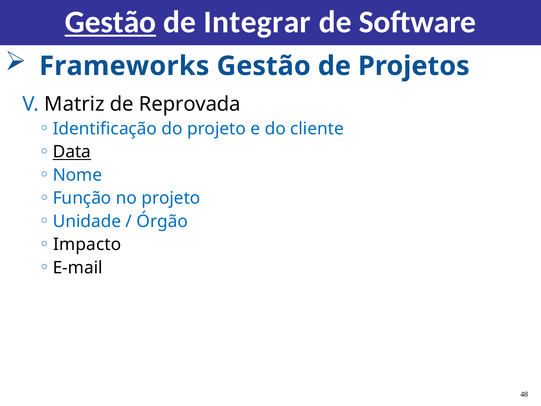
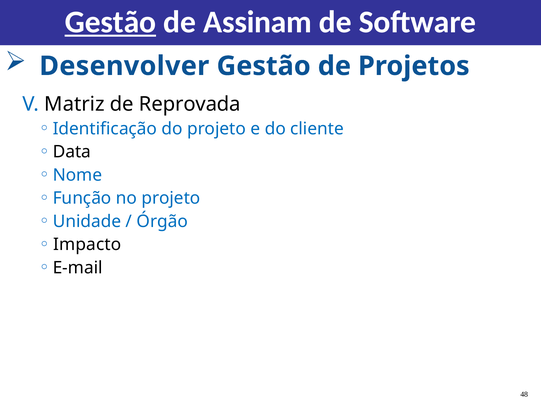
Integrar: Integrar -> Assinam (258, 22)
Frameworks: Frameworks -> Desenvolver (124, 66)
Data underline: present -> none (72, 152)
